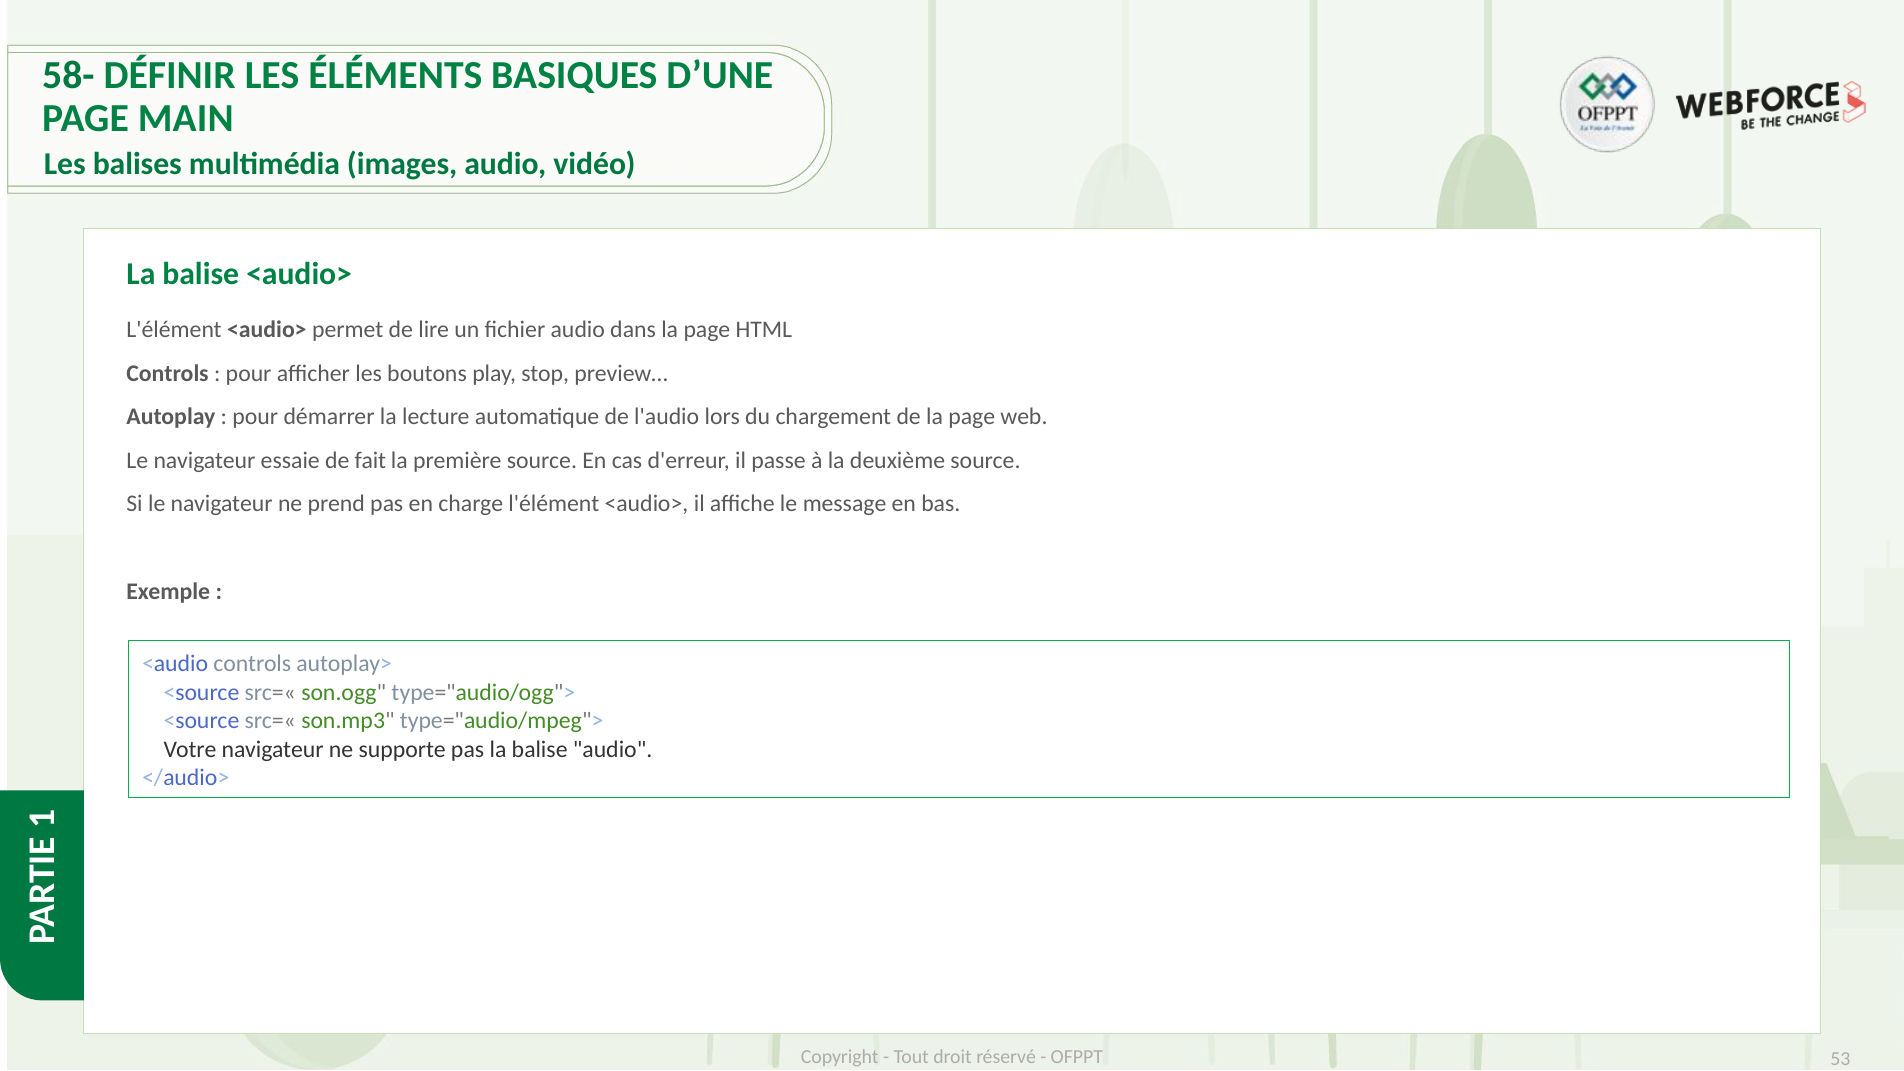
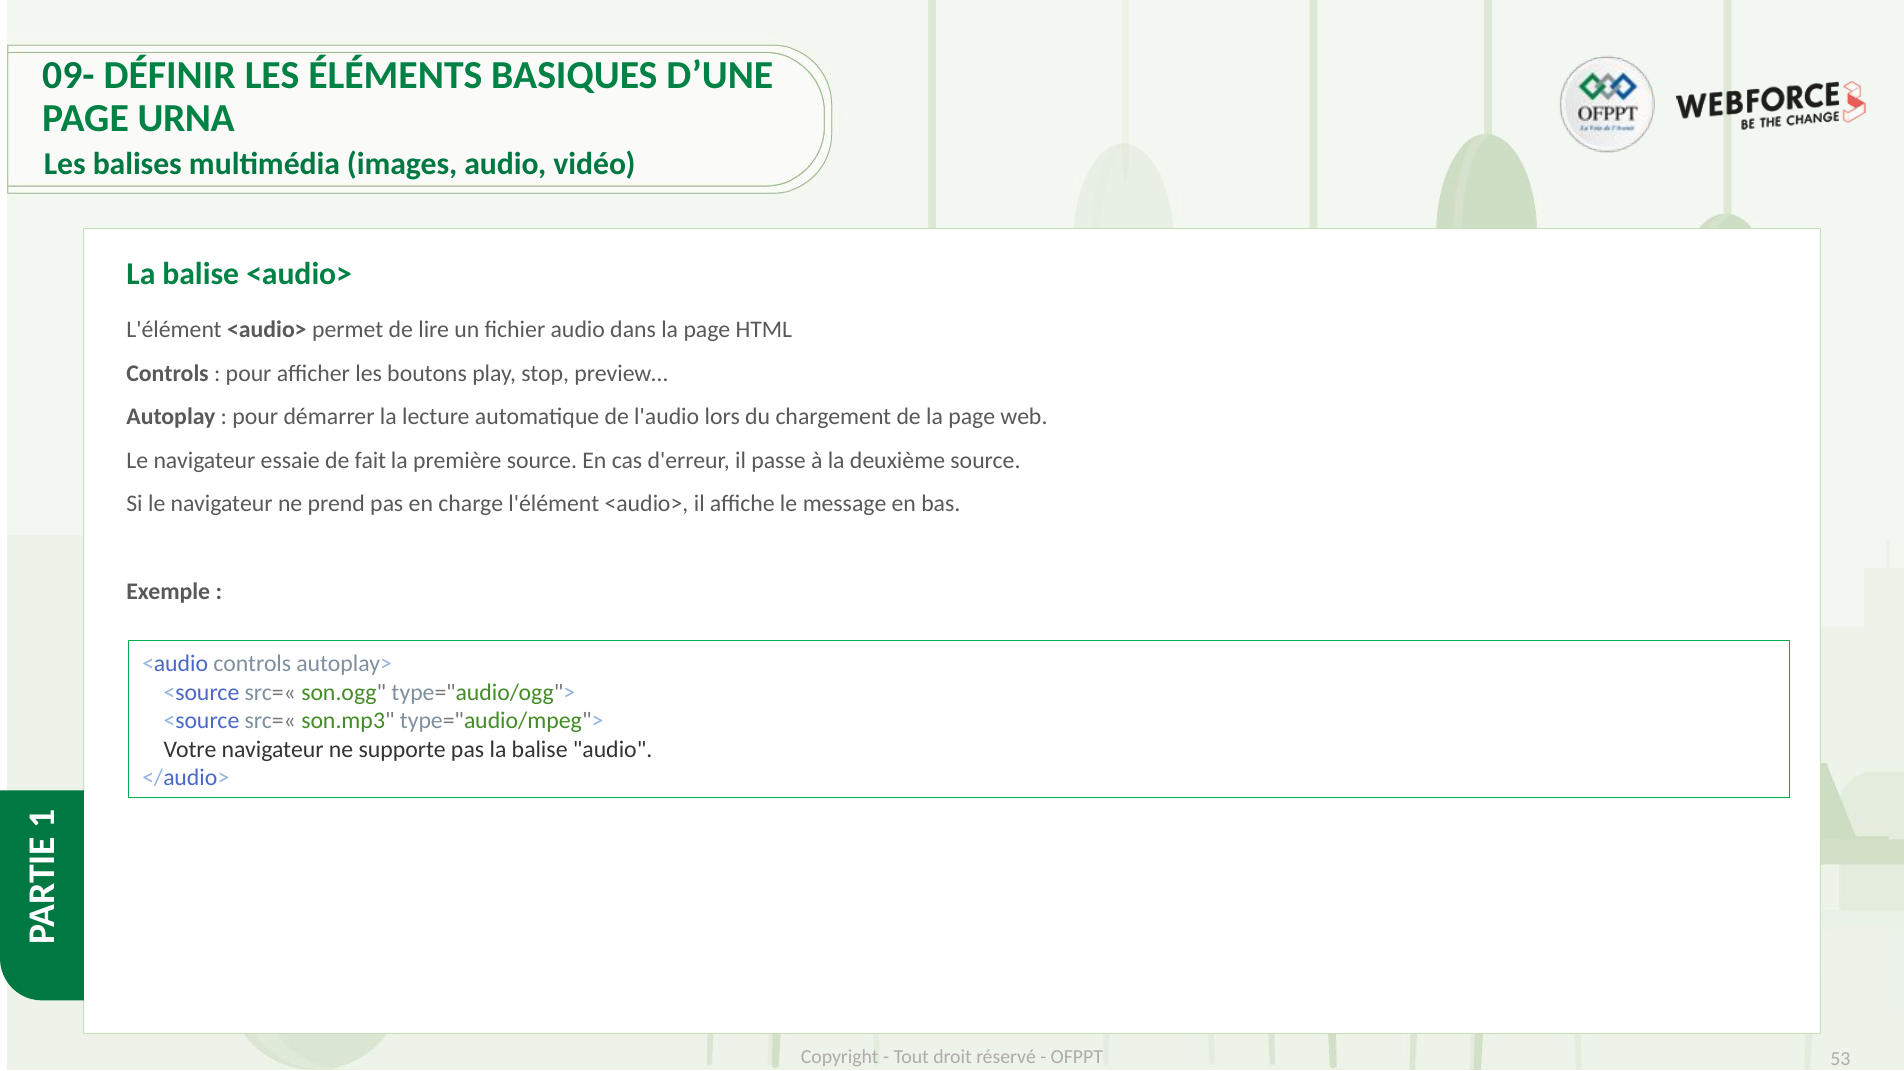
58-: 58- -> 09- (68, 76)
MAIN: MAIN -> URNA (186, 119)
